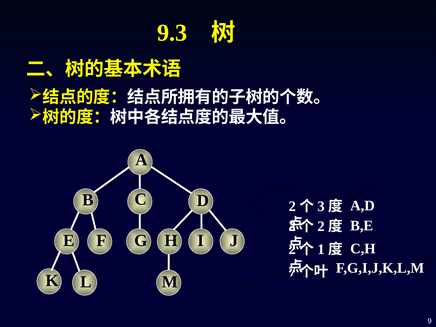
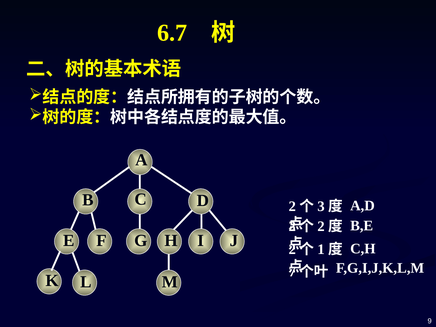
9.3: 9.3 -> 6.7 (172, 33)
